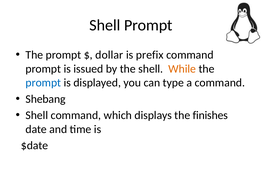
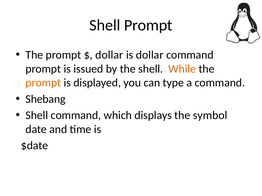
is prefix: prefix -> dollar (150, 55)
prompt colour: blue -> orange (43, 83)
finishes: finishes -> symbol (210, 116)
